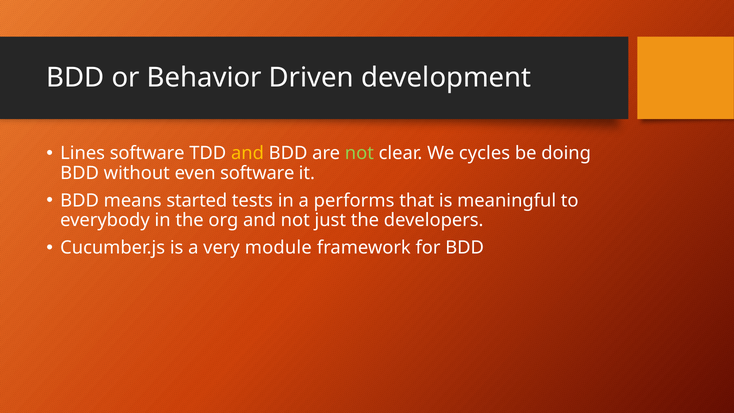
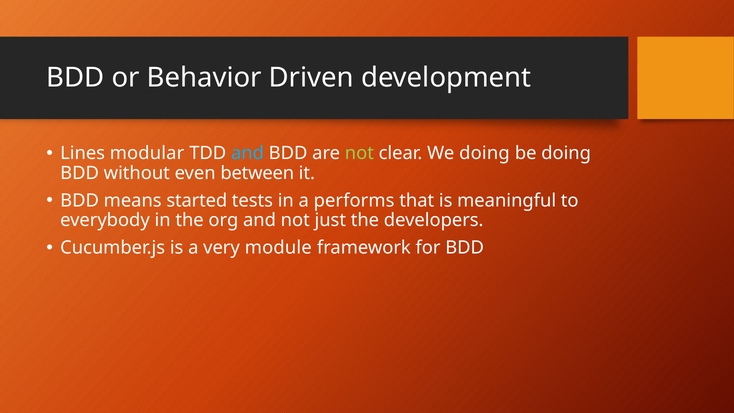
Lines software: software -> modular (147, 153)
and colour: yellow -> light blue (247, 153)
We cycles: cycles -> doing (484, 153)
even software: software -> between (257, 173)
